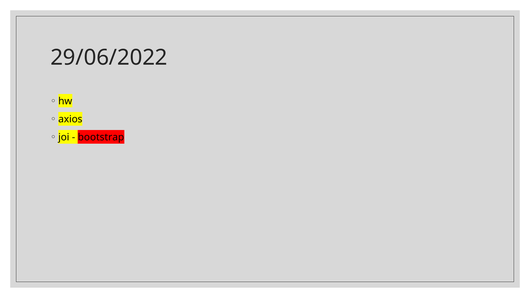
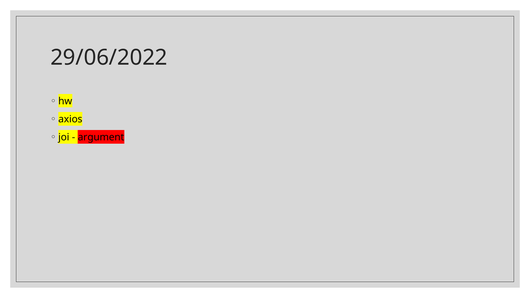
bootstrap: bootstrap -> argument (101, 137)
